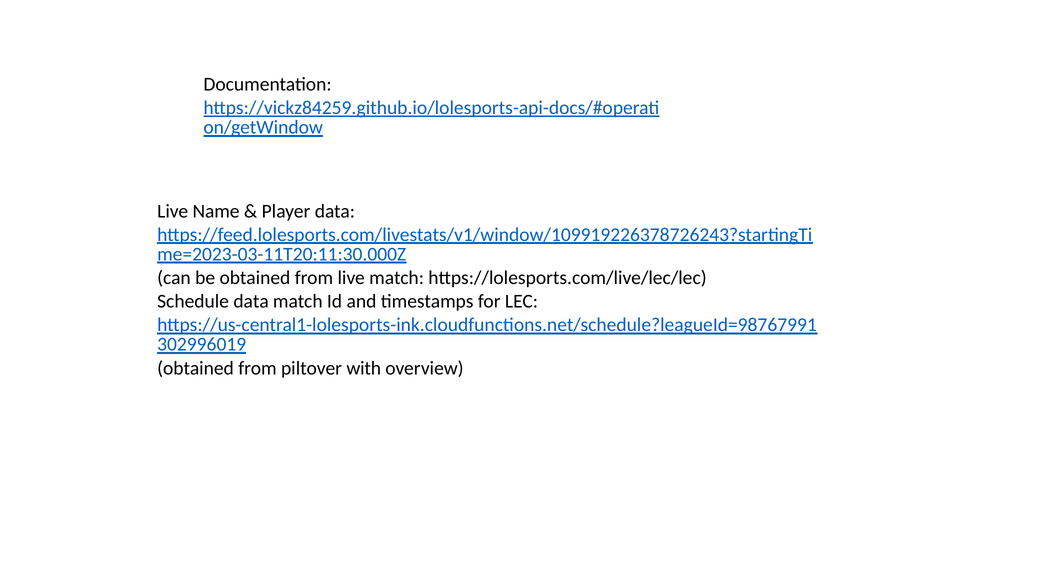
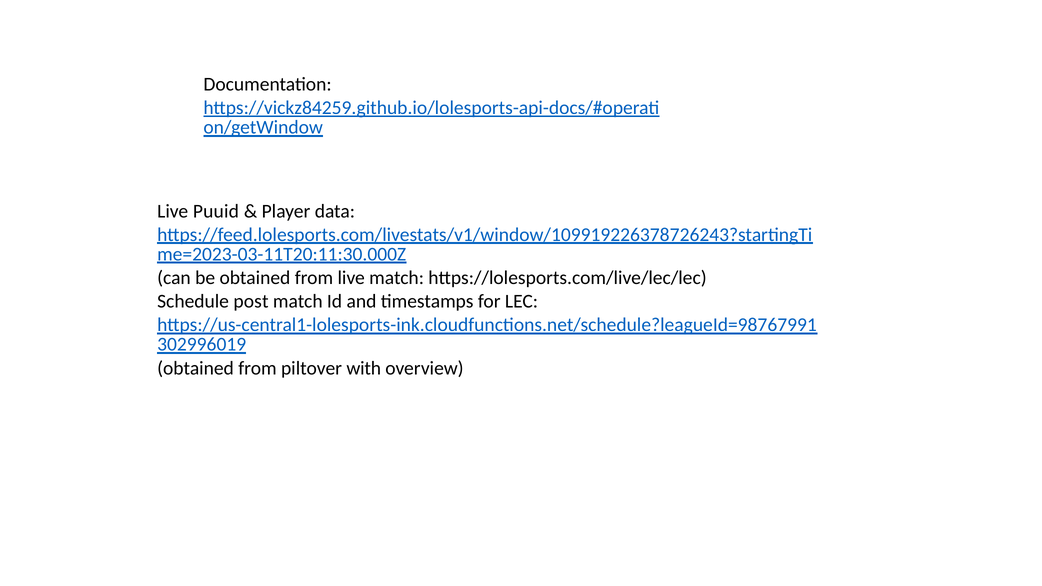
Name: Name -> Puuid (216, 211)
Schedule data: data -> post (251, 302)
